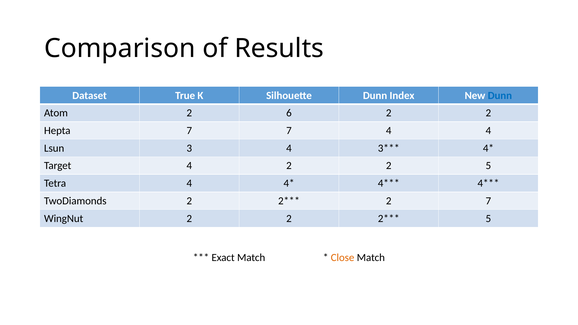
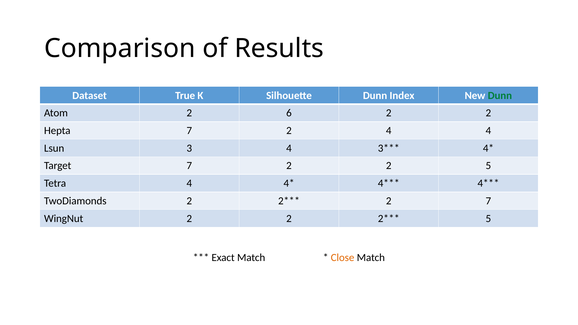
Dunn colour: blue -> green (500, 95)
Hepta 7 7: 7 -> 2 (289, 131)
Target 4: 4 -> 7 (189, 166)
